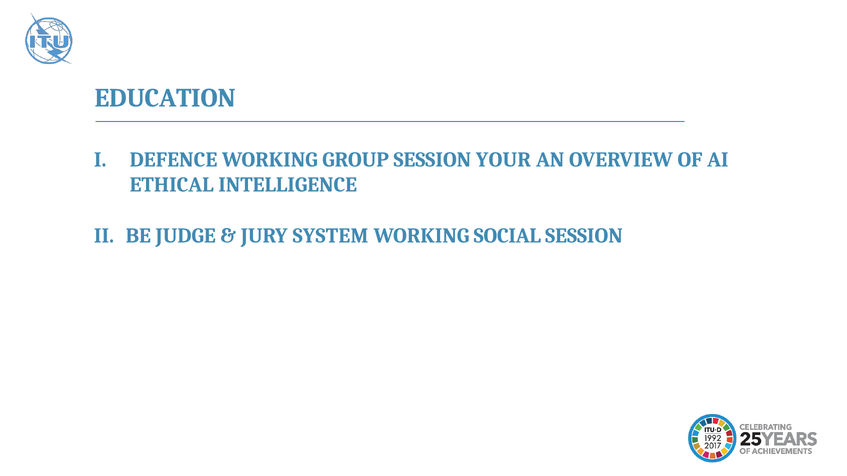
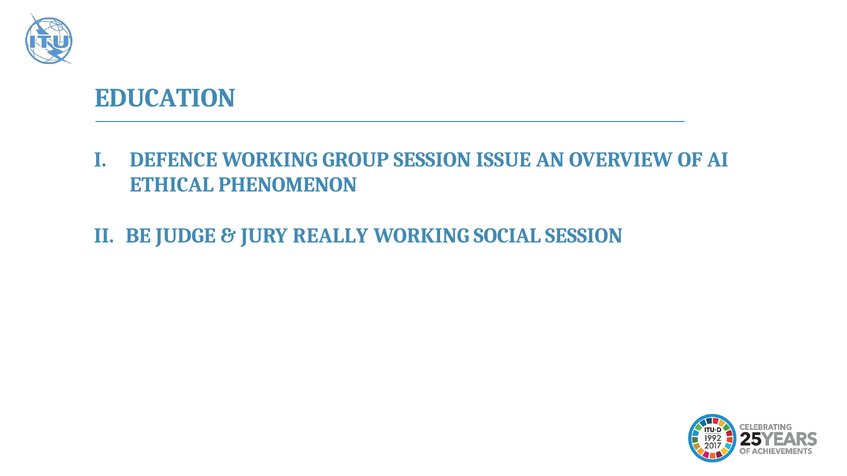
YOUR: YOUR -> ISSUE (504, 160)
INTELLIGENCE: INTELLIGENCE -> PHENOMENON (288, 185)
SYSTEM: SYSTEM -> REALLY (331, 236)
